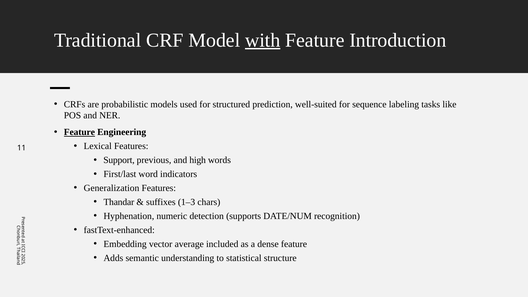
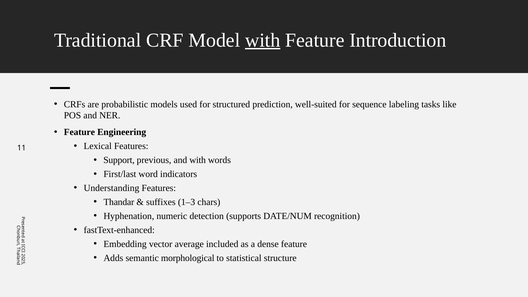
Feature underline: present -> none (79, 132)
and high: high -> with (198, 160)
Generalization: Generalization -> Understanding (111, 188)
understanding: understanding -> morphological (188, 258)
